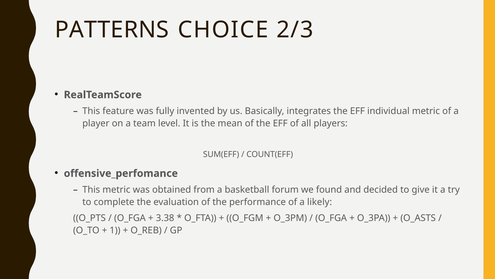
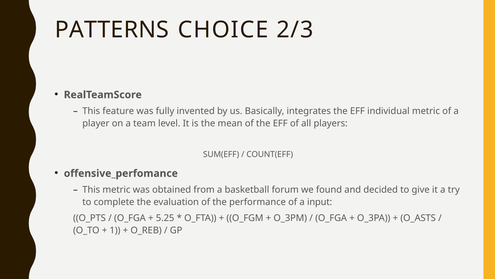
likely: likely -> input (320, 202)
3.38: 3.38 -> 5.25 (165, 218)
